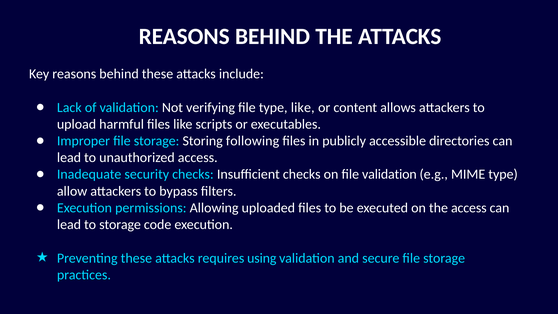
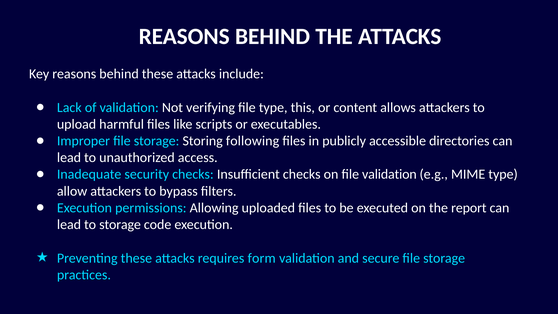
type like: like -> this (303, 107)
the access: access -> report (469, 208)
using: using -> form (262, 258)
